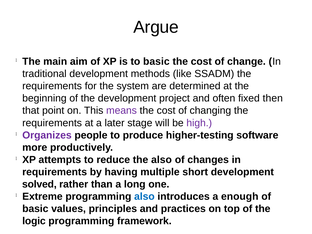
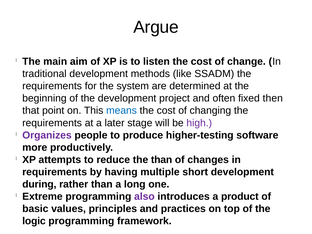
to basic: basic -> listen (156, 62)
means colour: purple -> blue (122, 111)
the also: also -> than (162, 160)
solved: solved -> during (39, 184)
also colour: blue -> purple (144, 196)
enough: enough -> product (240, 196)
